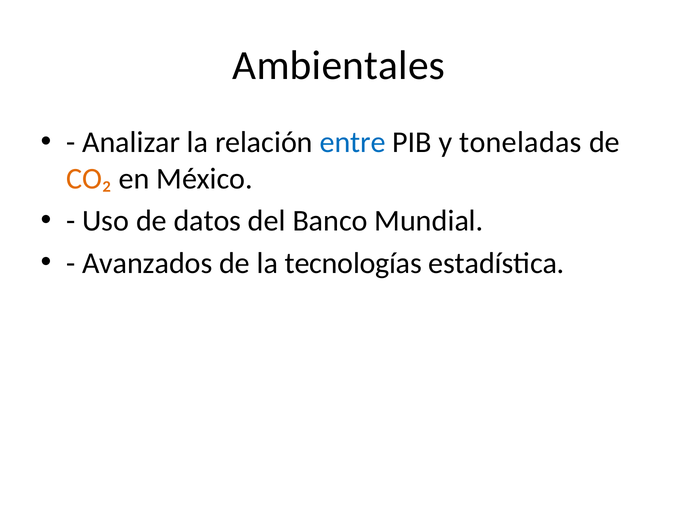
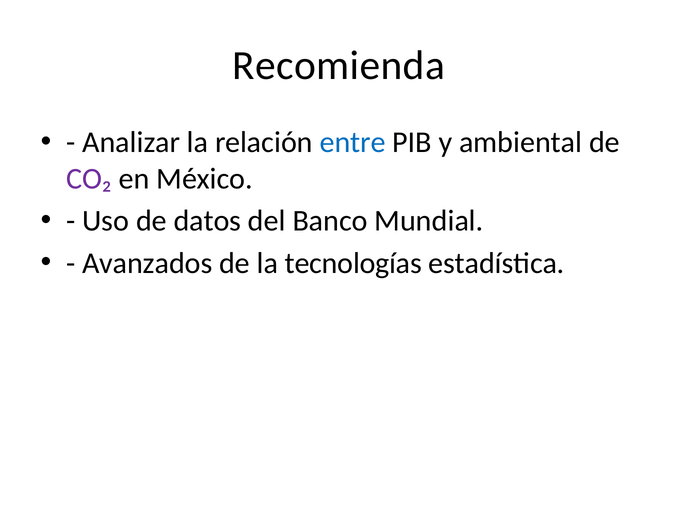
Ambientales: Ambientales -> Recomienda (339, 66)
toneladas: toneladas -> ambiental (521, 142)
CO₂ colour: orange -> purple (89, 178)
